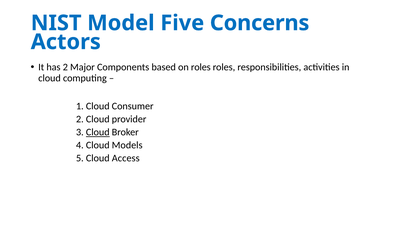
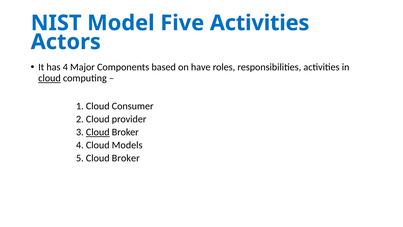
Five Concerns: Concerns -> Activities (260, 23)
has 2: 2 -> 4 (65, 67)
on roles: roles -> have (201, 67)
cloud underline: none -> present (50, 78)
5 Cloud Access: Access -> Broker (126, 158)
